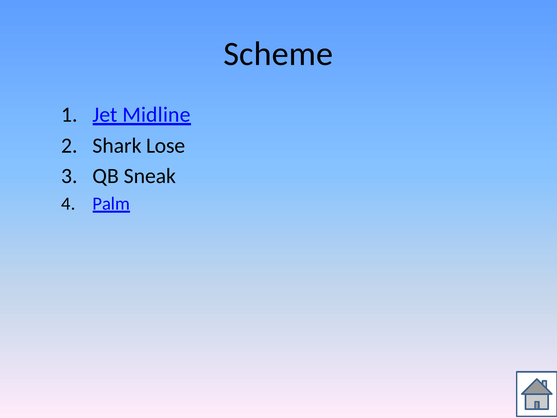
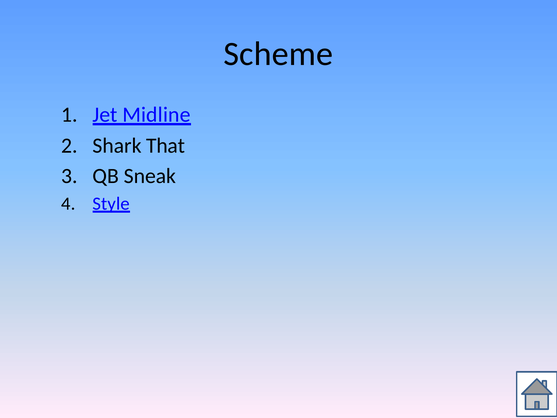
Lose: Lose -> That (166, 146)
Palm: Palm -> Style (111, 204)
